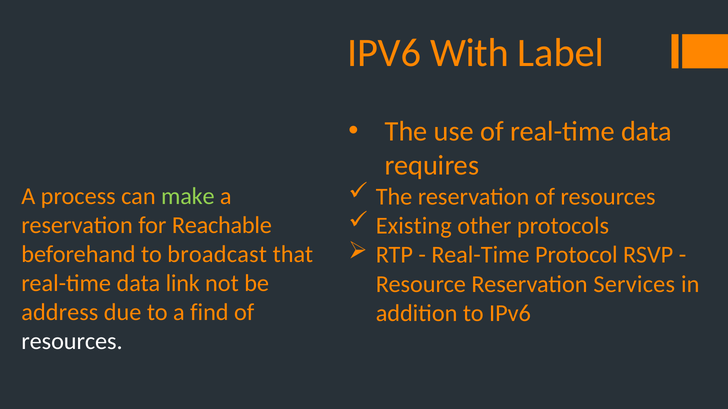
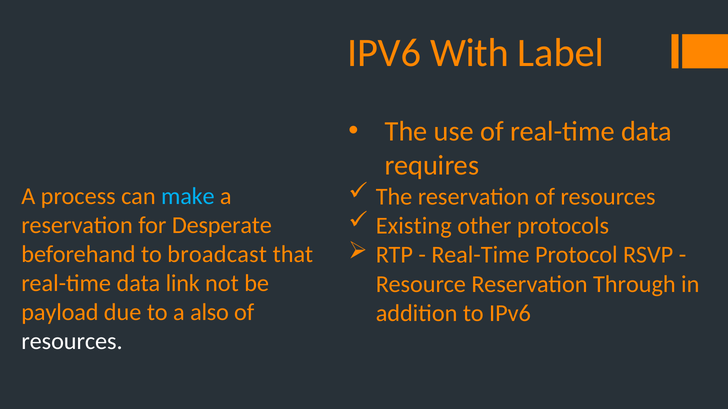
make colour: light green -> light blue (188, 196)
Reachable: Reachable -> Desperate (222, 225)
Services: Services -> Through (634, 284)
address: address -> payload (60, 313)
find: find -> also (210, 313)
